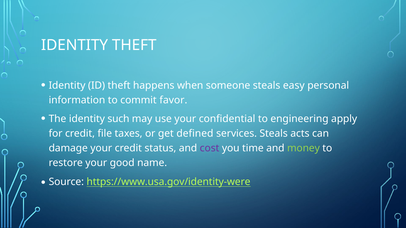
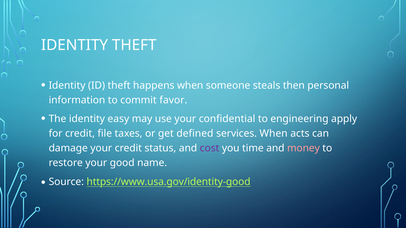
easy: easy -> then (294, 86)
such: such -> easy (118, 119)
services Steals: Steals -> When (274, 134)
money colour: light green -> pink (303, 148)
https://www.usa.gov/identity-were: https://www.usa.gov/identity-were -> https://www.usa.gov/identity-good (169, 182)
